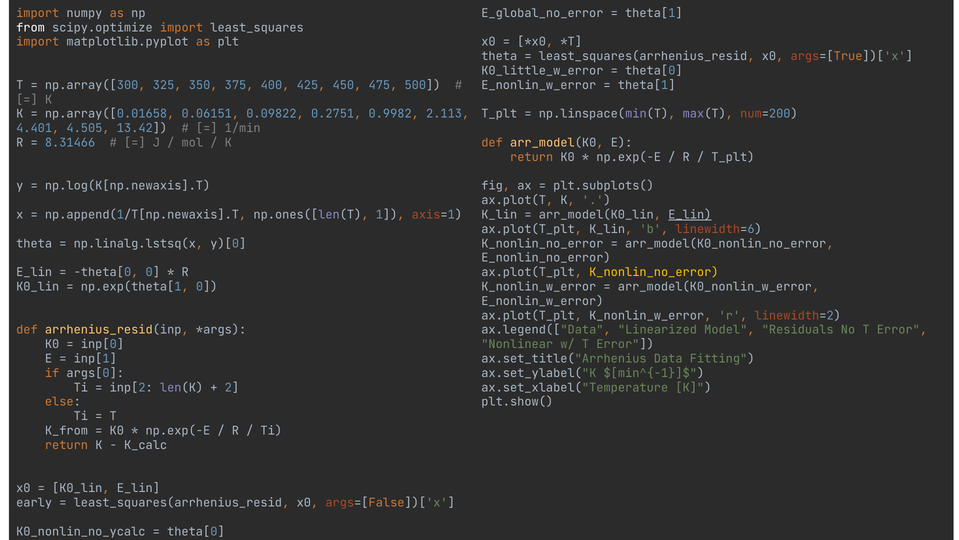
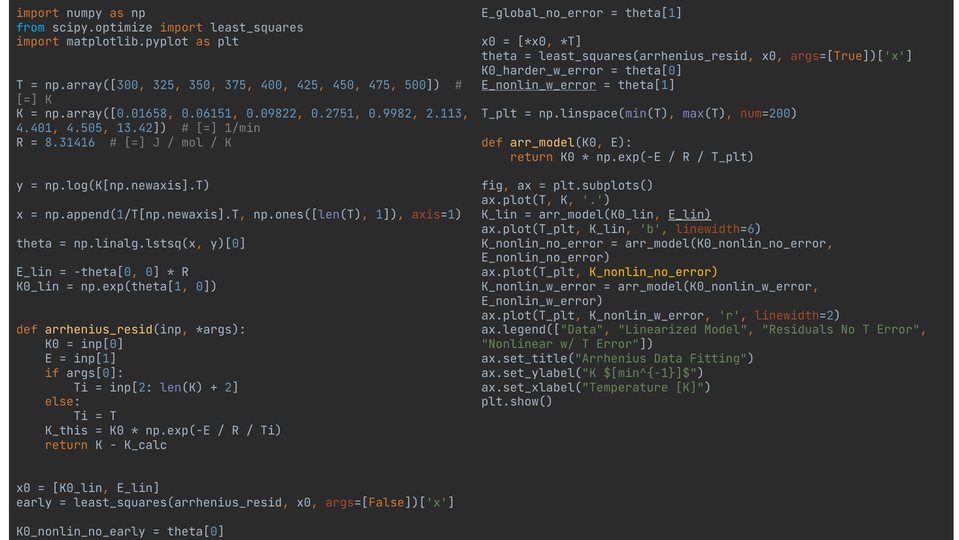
from colour: white -> light blue (31, 28)
K0_little_w_error: K0_little_w_error -> K0_harder_w_error (542, 71)
E_nonlin_w_error underline: none -> present (539, 85)
8.31466: 8.31466 -> 8.31416 (70, 143)
K_from: K_from -> K_this (66, 430)
K0_nonlin_no_ycalc: K0_nonlin_no_ycalc -> K0_nonlin_no_early (81, 531)
